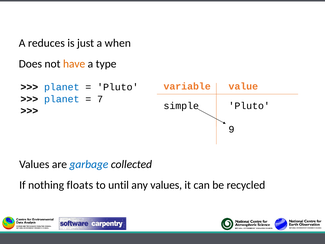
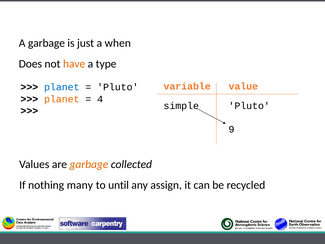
A reduces: reduces -> garbage (46, 43)
planet colour: blue -> orange (62, 99)
7: 7 -> 4 (100, 99)
garbage colour: blue -> orange (89, 164)
floats: floats -> many (80, 185)
any values: values -> assign (166, 185)
